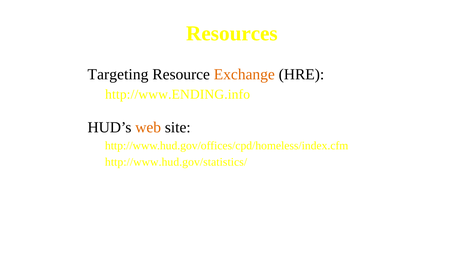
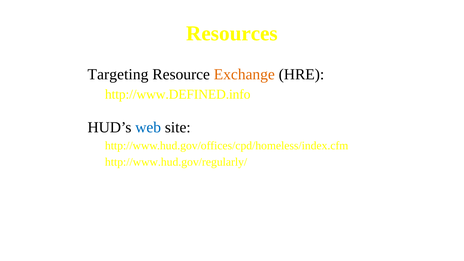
http://www.ENDING.info: http://www.ENDING.info -> http://www.DEFINED.info (178, 95)
web colour: orange -> blue (148, 127)
http://www.hud.gov/statistics/: http://www.hud.gov/statistics/ -> http://www.hud.gov/regularly/ (176, 162)
